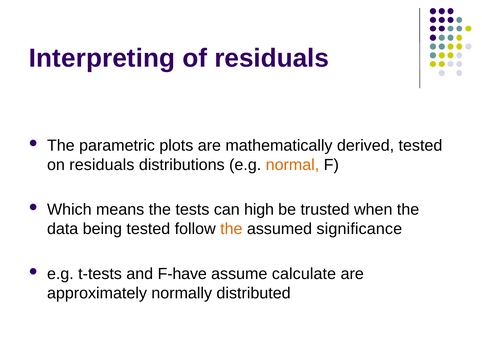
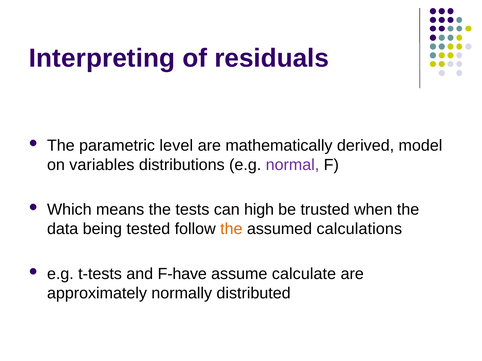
plots: plots -> level (176, 146)
derived tested: tested -> model (420, 146)
on residuals: residuals -> variables (102, 165)
normal colour: orange -> purple (292, 165)
significance: significance -> calculations (359, 229)
